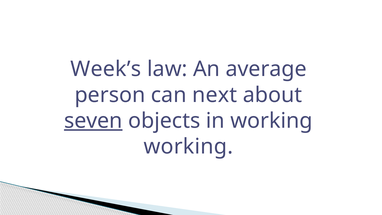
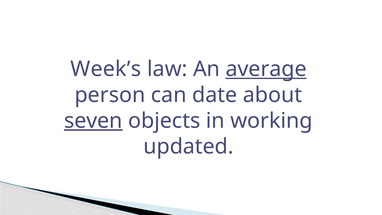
average underline: none -> present (266, 69)
next: next -> date (215, 95)
working: working -> updated (188, 146)
